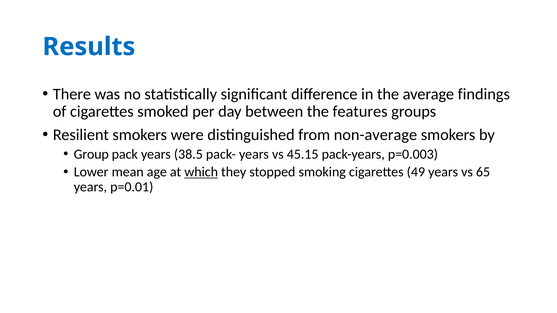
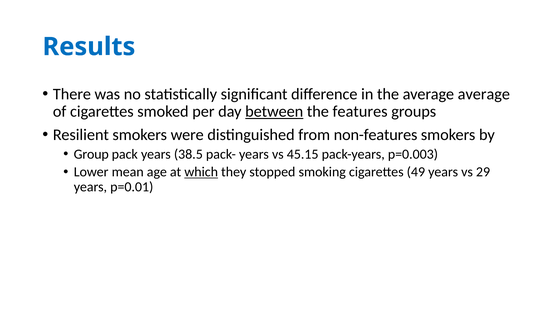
average findings: findings -> average (484, 94)
between underline: none -> present (274, 112)
non-average: non-average -> non-features (376, 135)
65: 65 -> 29 (483, 172)
